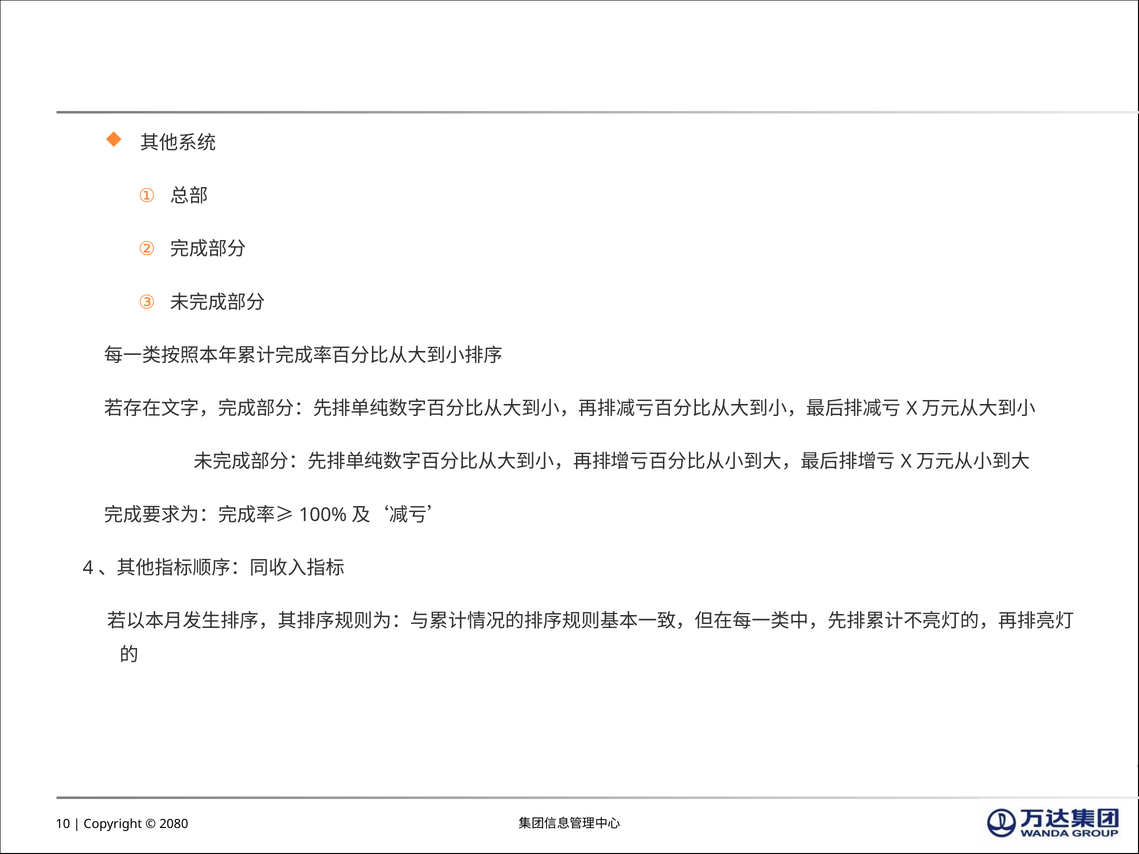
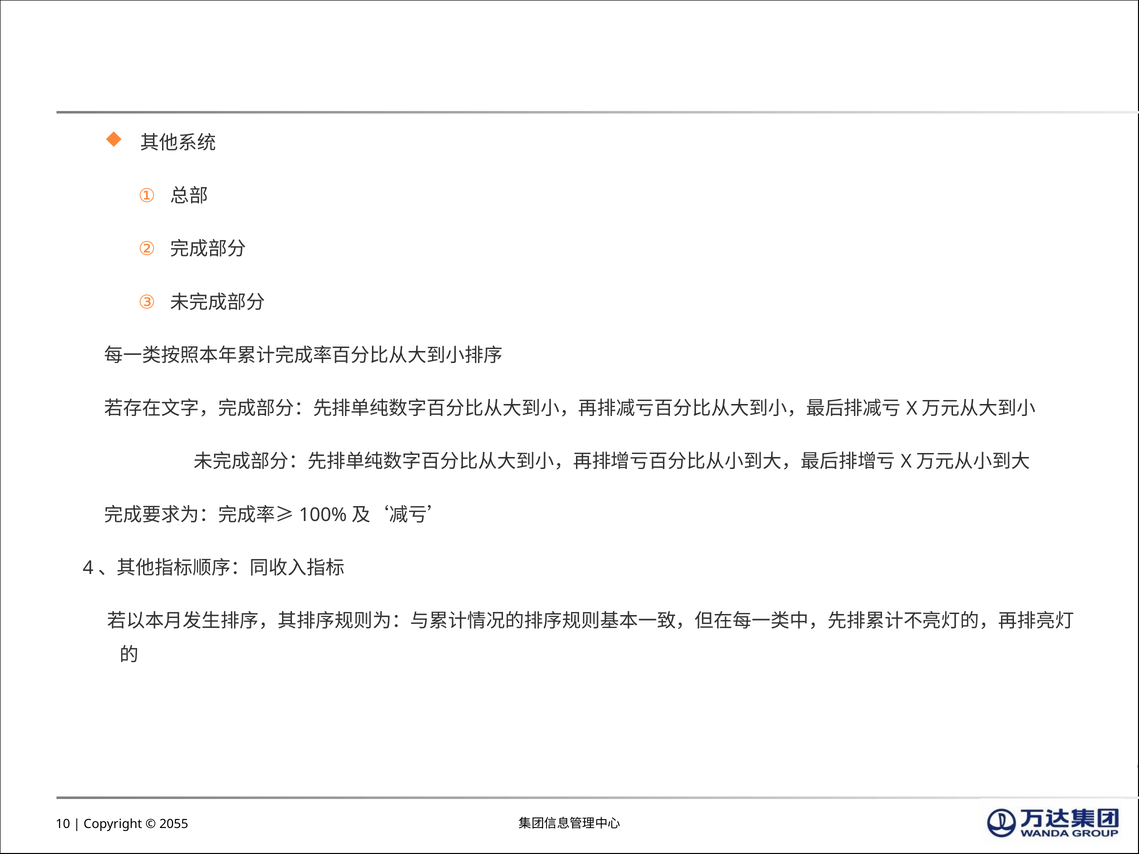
2080: 2080 -> 2055 (174, 824)
